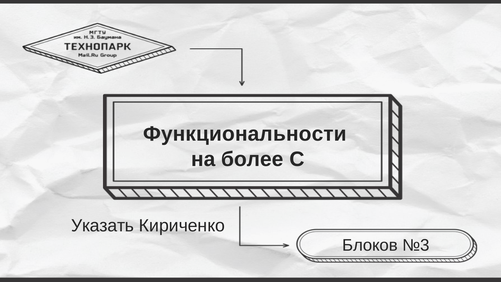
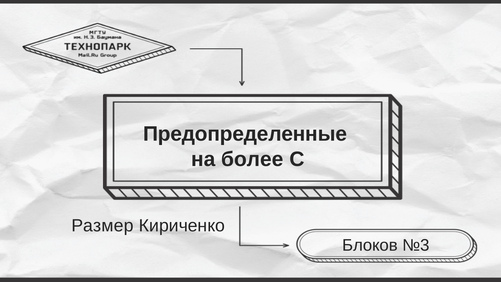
Функциональности: Функциональности -> Предопределенные (245, 134)
Указать: Указать -> Размер (102, 226)
